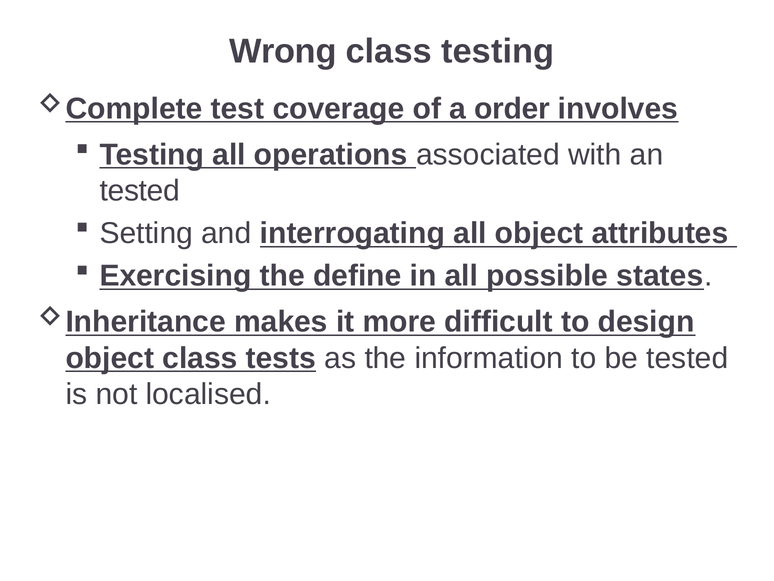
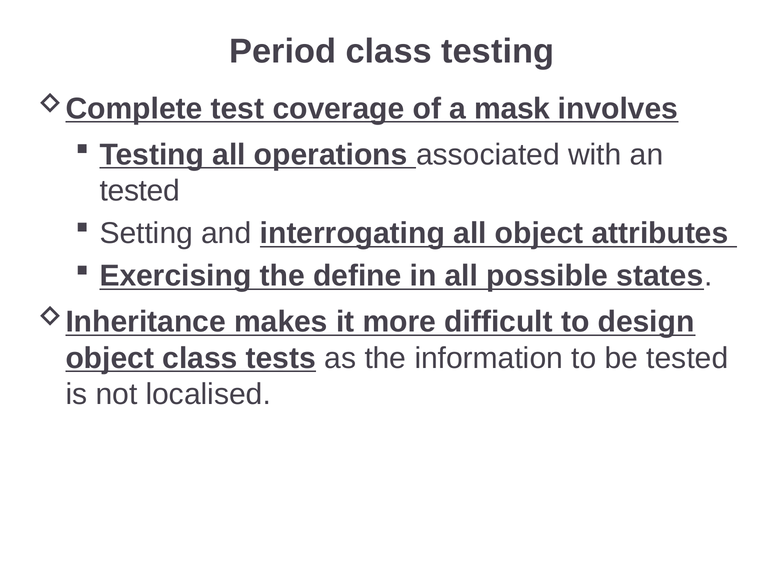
Wrong: Wrong -> Period (283, 52)
order: order -> mask (512, 109)
